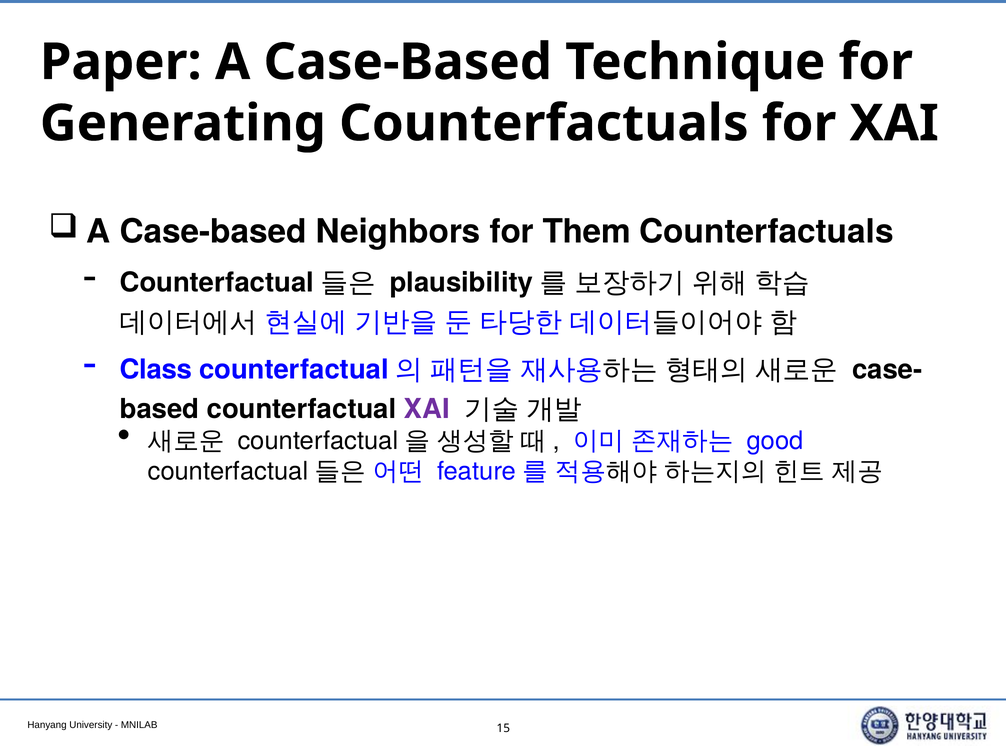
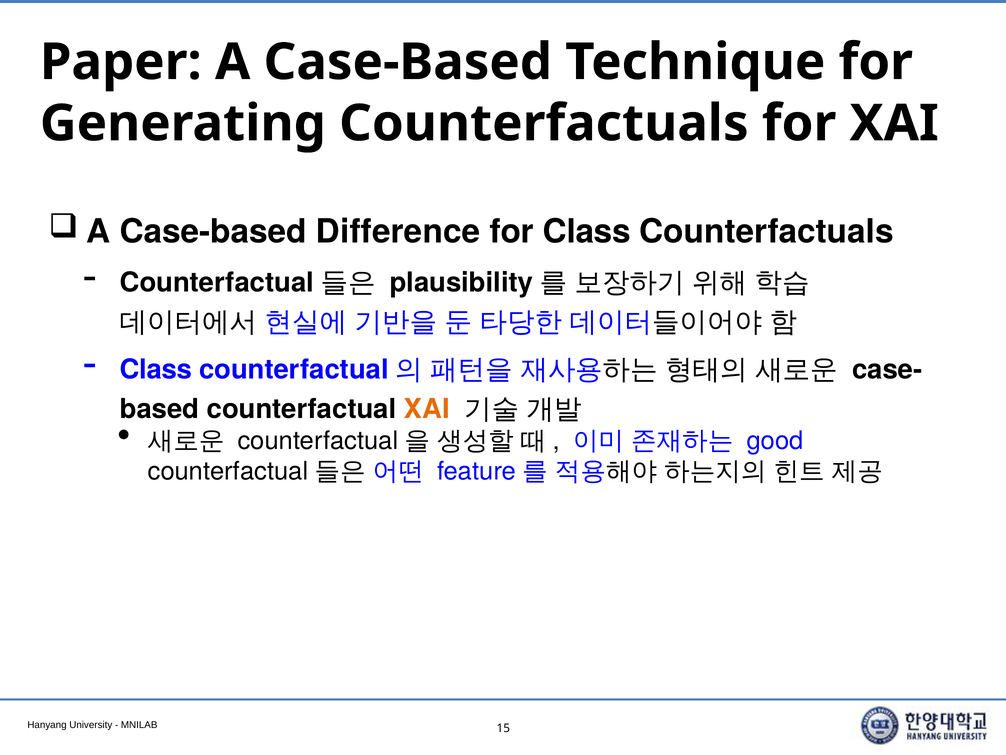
Neighbors: Neighbors -> Difference (398, 232)
for Them: Them -> Class (587, 232)
XAI colour: purple -> orange (427, 409)
